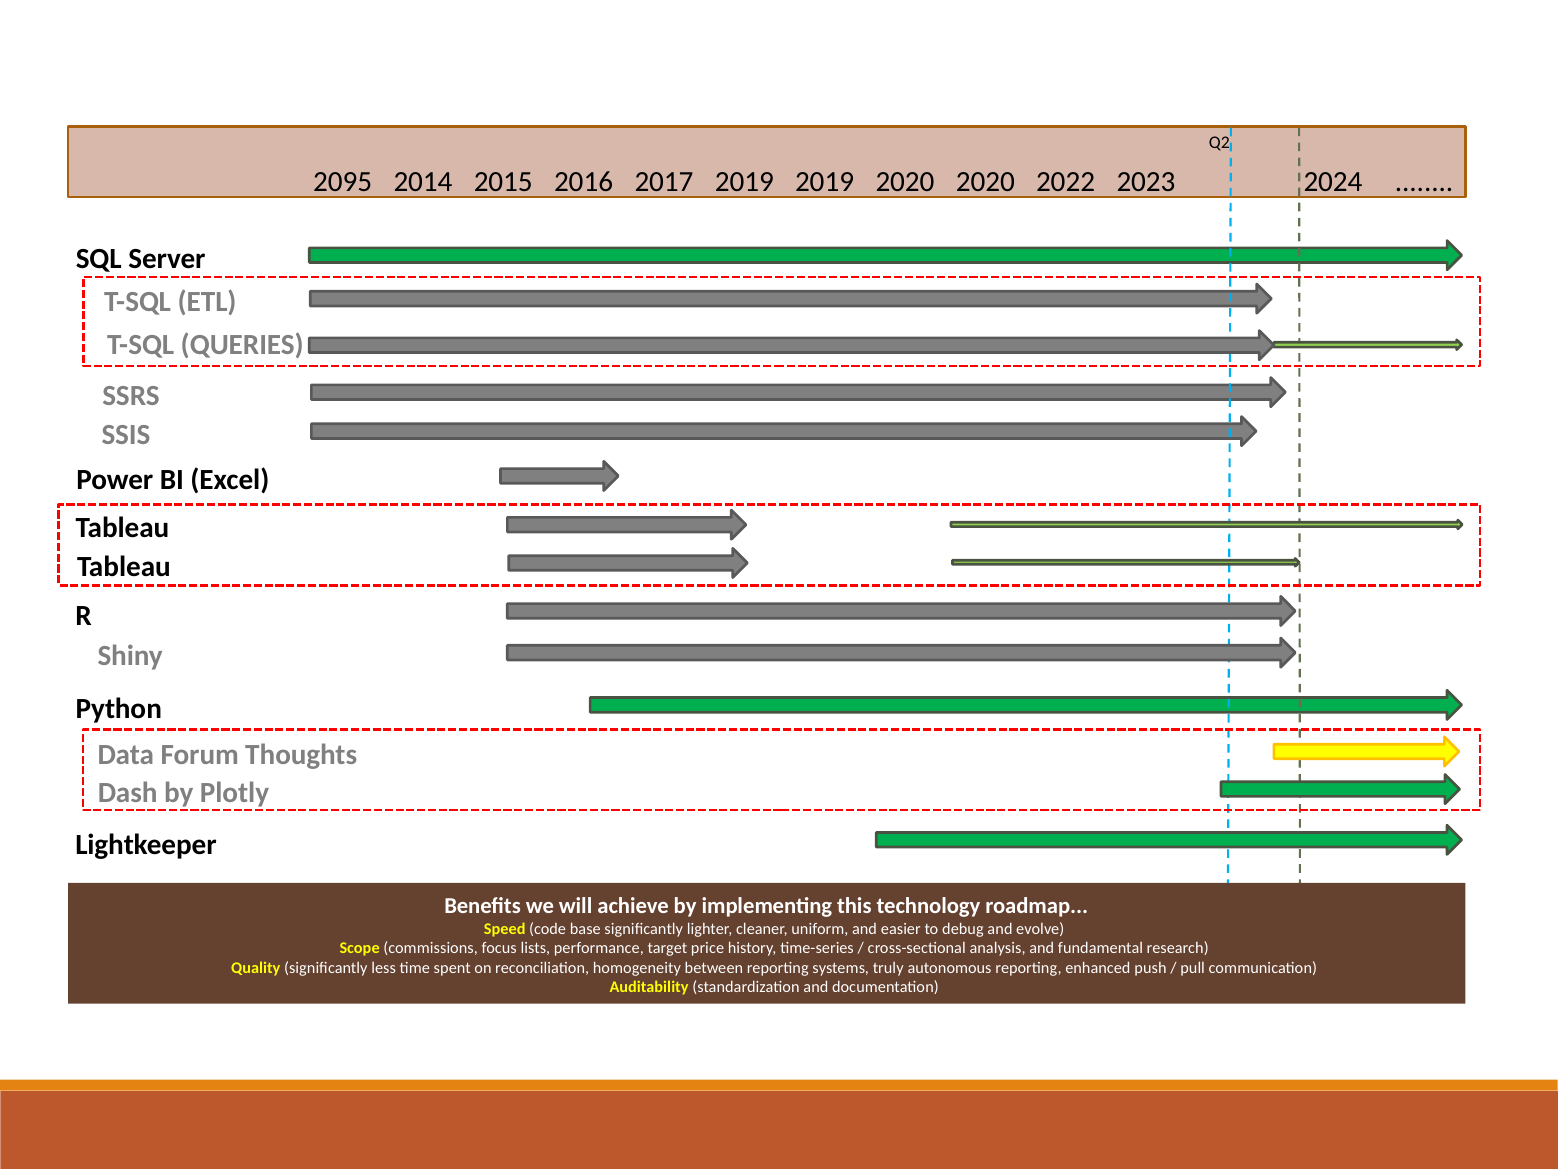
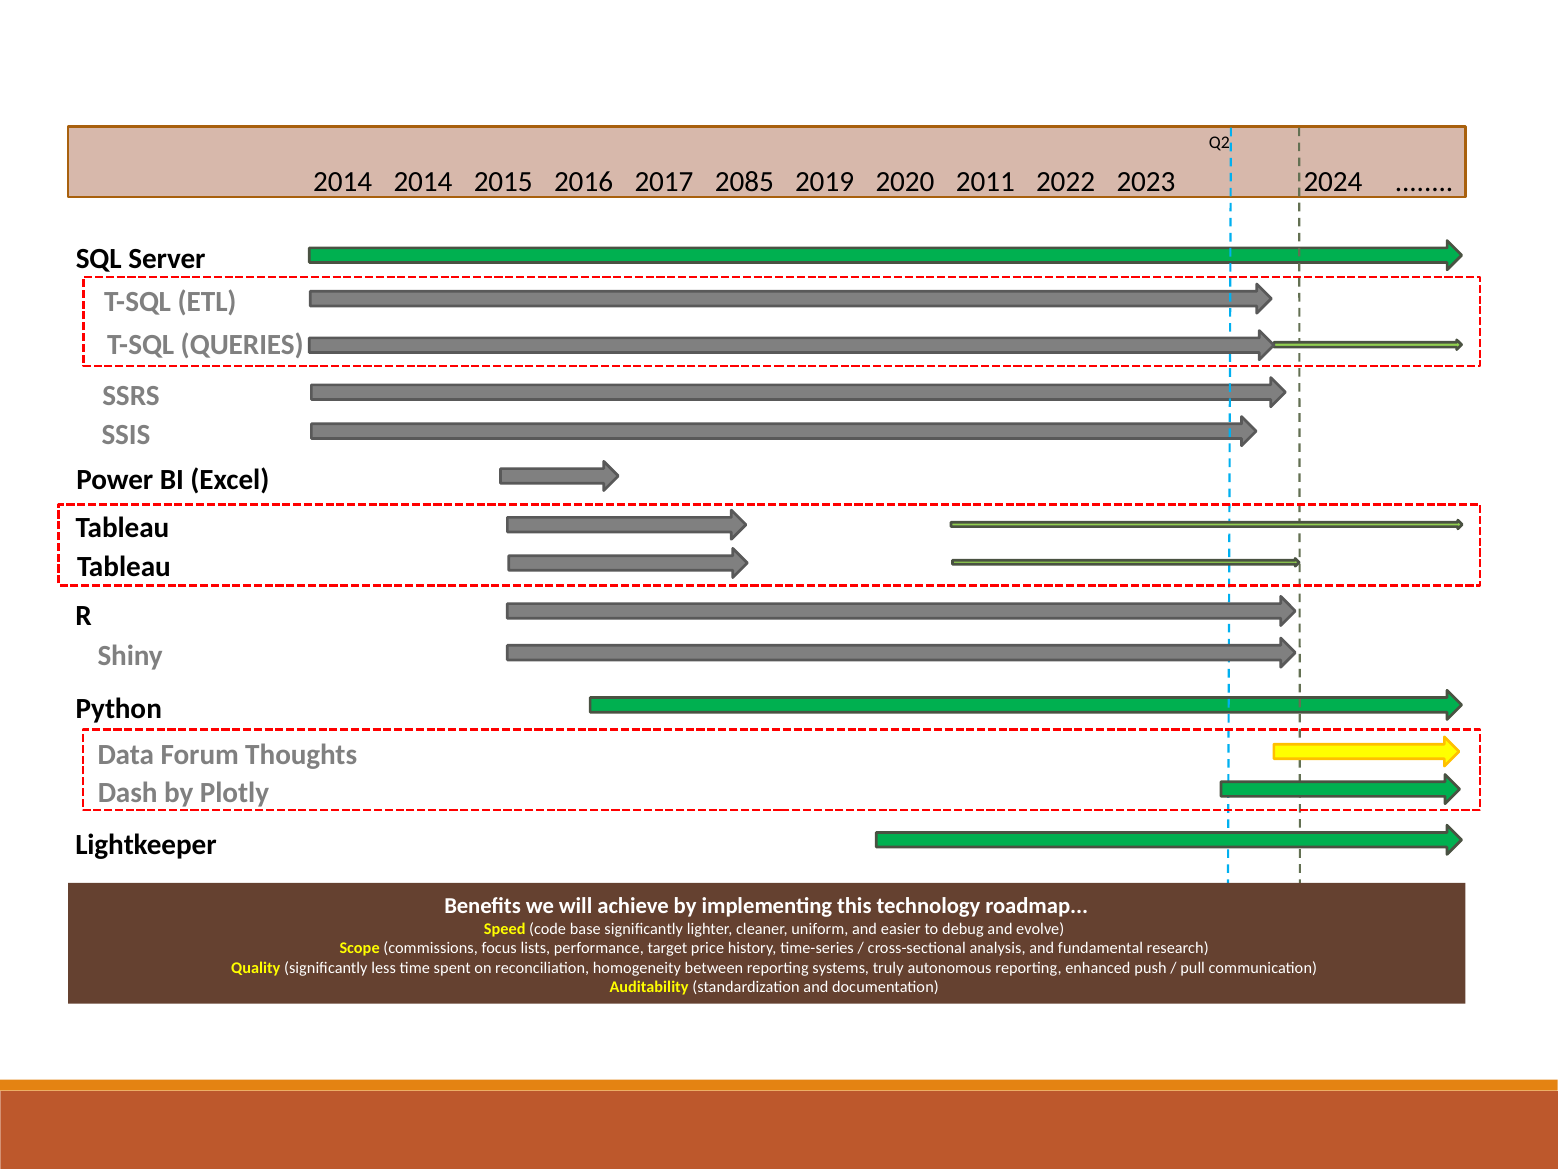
2095: 2095 -> 2014 (343, 181)
2017 2019: 2019 -> 2085 (744, 181)
2020 2020: 2020 -> 2011 (985, 181)
